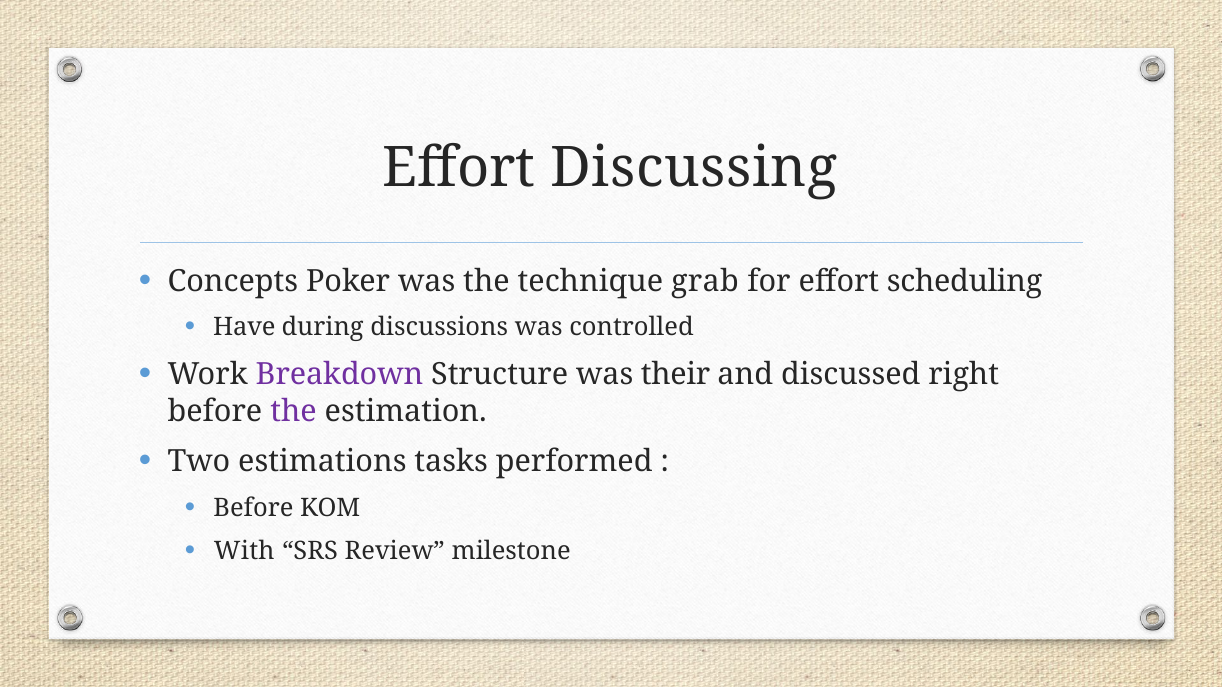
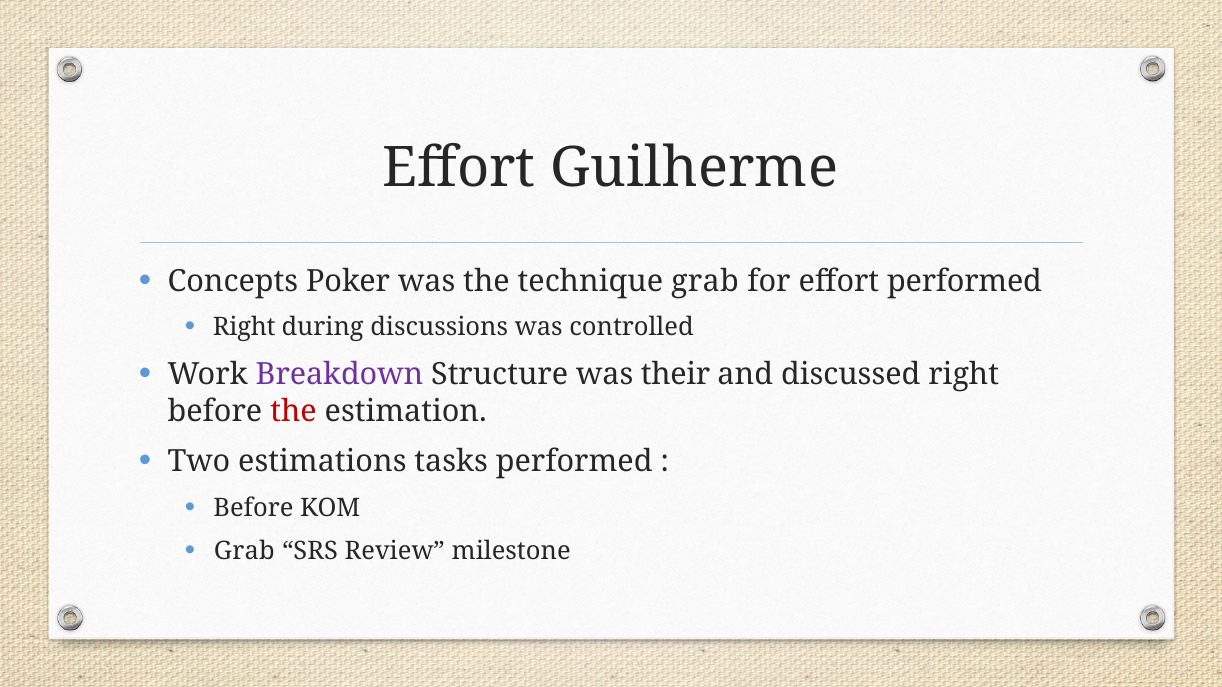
Discussing: Discussing -> Guilherme (694, 168)
effort scheduling: scheduling -> performed (965, 281)
Have: Have -> Right (244, 327)
the colour: purple -> red (293, 412)
With: With -> Grab (244, 552)
